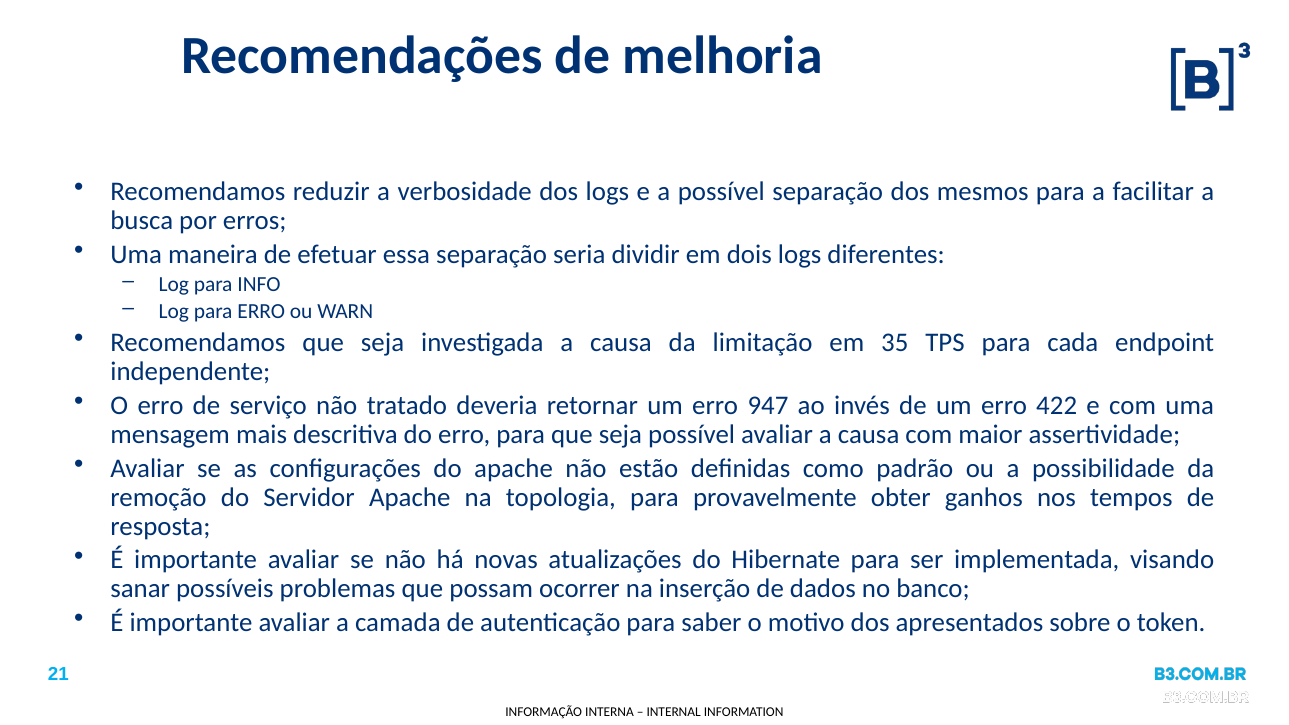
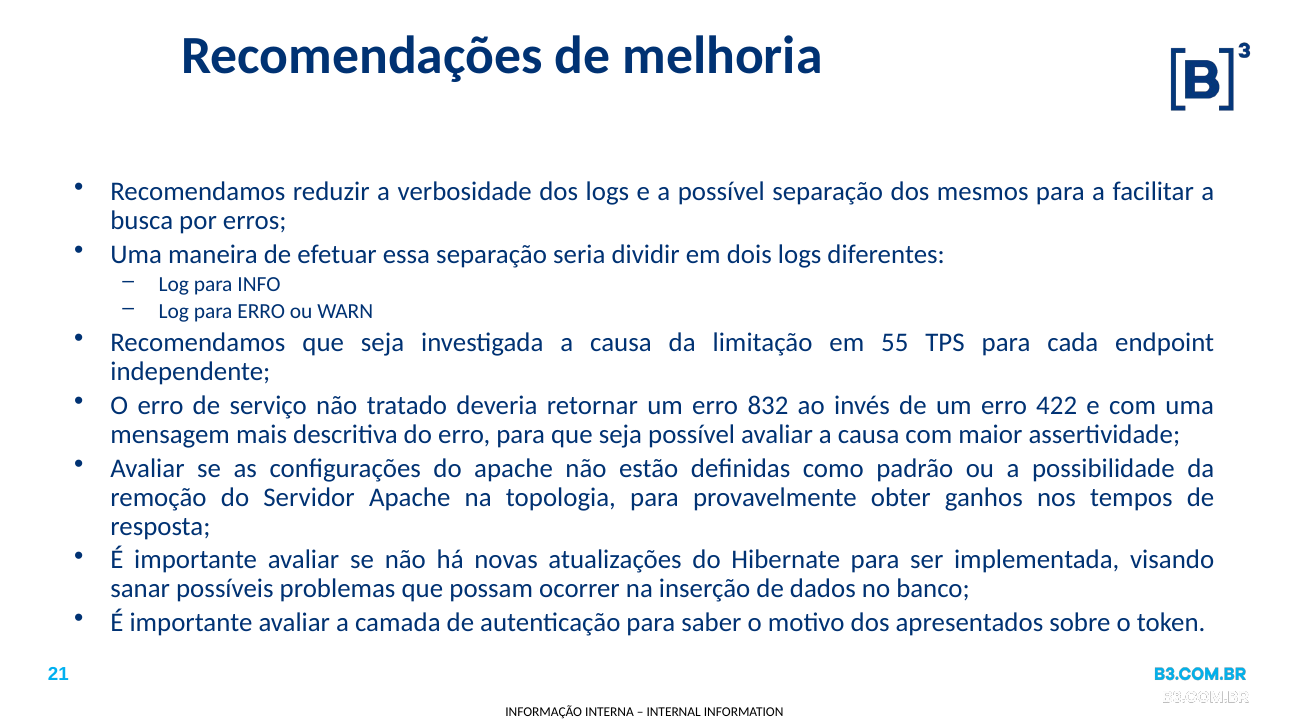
35: 35 -> 55 (895, 343)
947: 947 -> 832 (768, 405)
